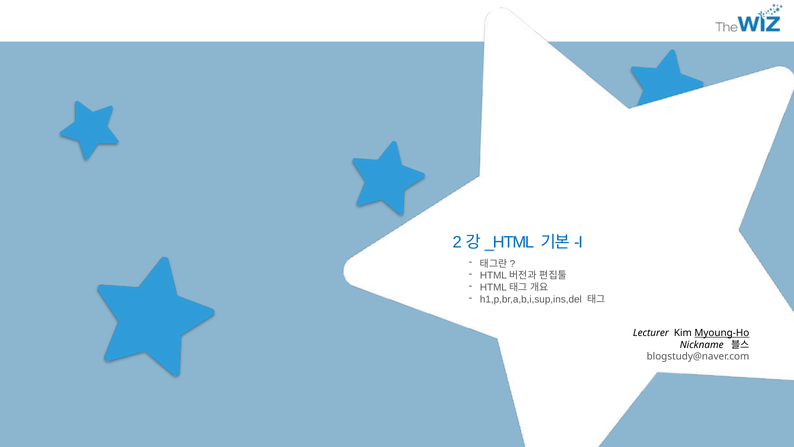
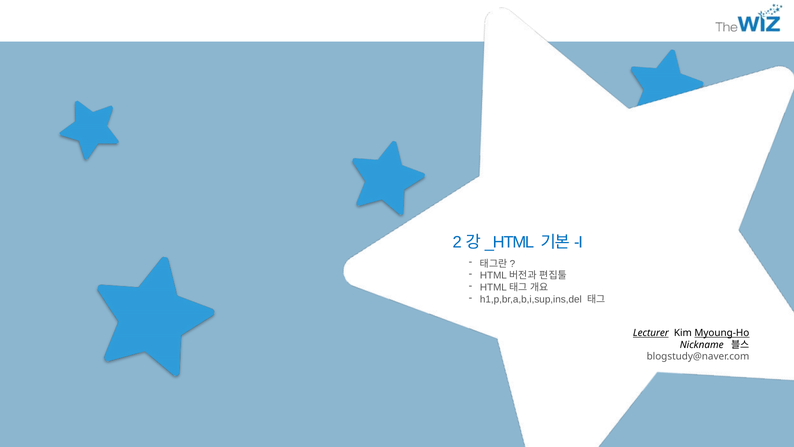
Lecturer underline: none -> present (651, 333)
